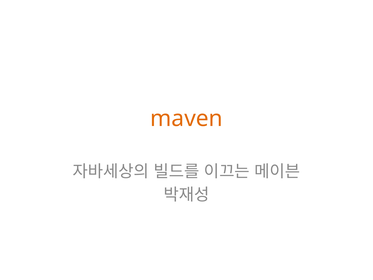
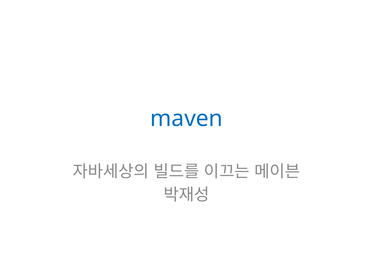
maven colour: orange -> blue (186, 118)
